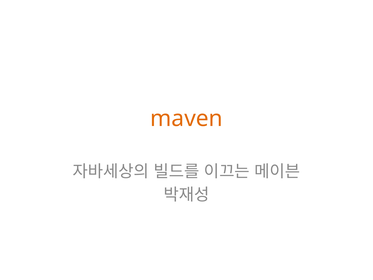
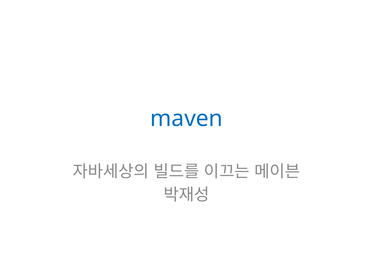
maven colour: orange -> blue (186, 118)
